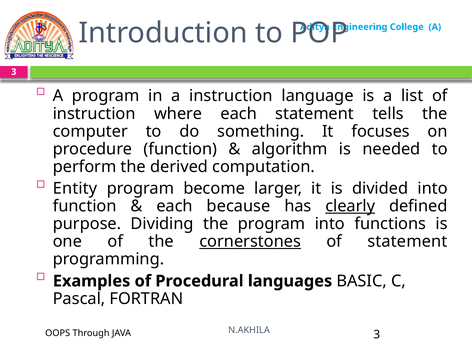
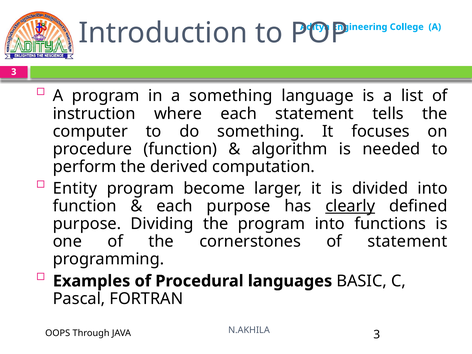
a instruction: instruction -> something (231, 96)
each because: because -> purpose (239, 206)
cornerstones underline: present -> none (250, 242)
